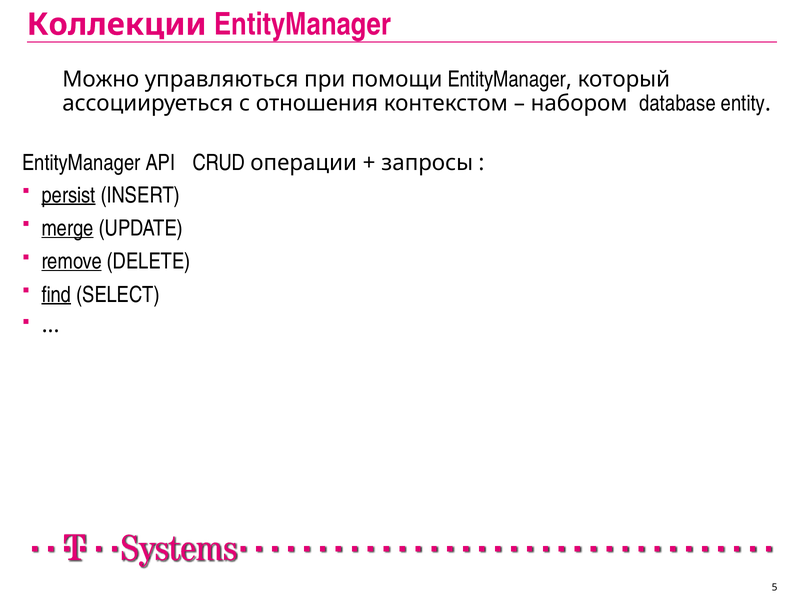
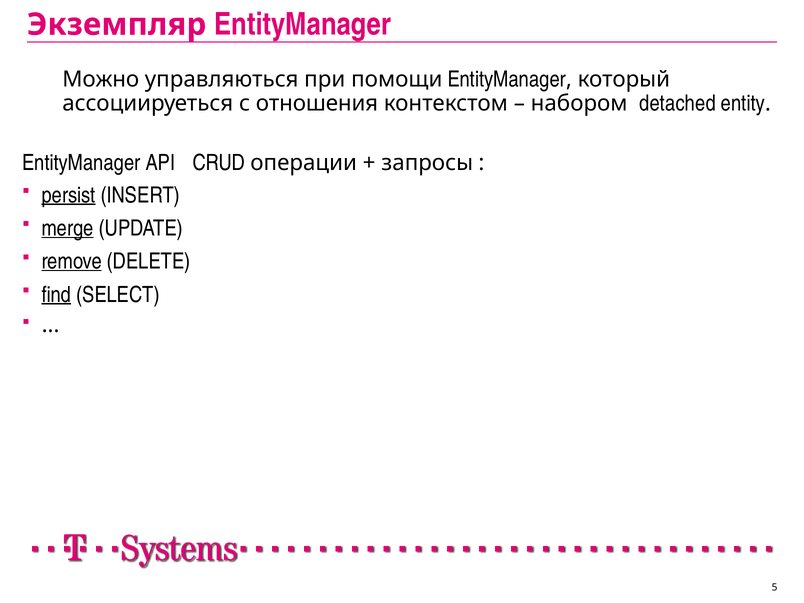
Коллекции: Коллекции -> Экземпляр (117, 25)
database: database -> detached (678, 103)
